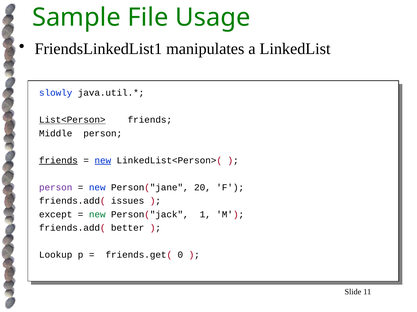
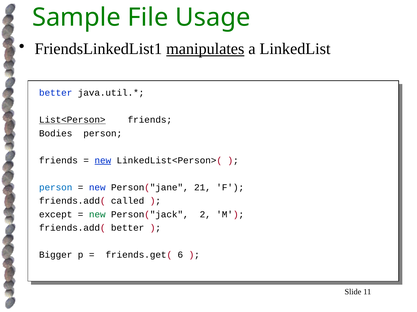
manipulates underline: none -> present (205, 49)
slowly: slowly -> better (56, 93)
Middle: Middle -> Bodies (56, 134)
friends underline: present -> none (58, 161)
person colour: purple -> blue (56, 188)
20: 20 -> 21 (202, 188)
issues: issues -> called (128, 201)
1: 1 -> 2 (205, 215)
Lookup: Lookup -> Bigger (56, 255)
0: 0 -> 6 (180, 255)
